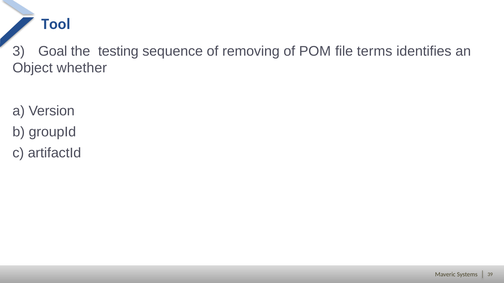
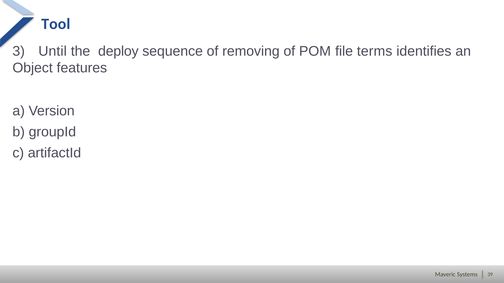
Goal: Goal -> Until (53, 51)
testing: testing -> deploy (118, 51)
whether: whether -> features (82, 68)
